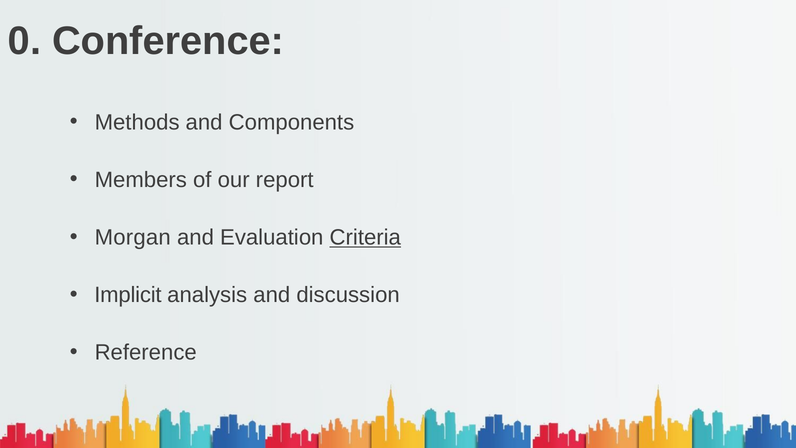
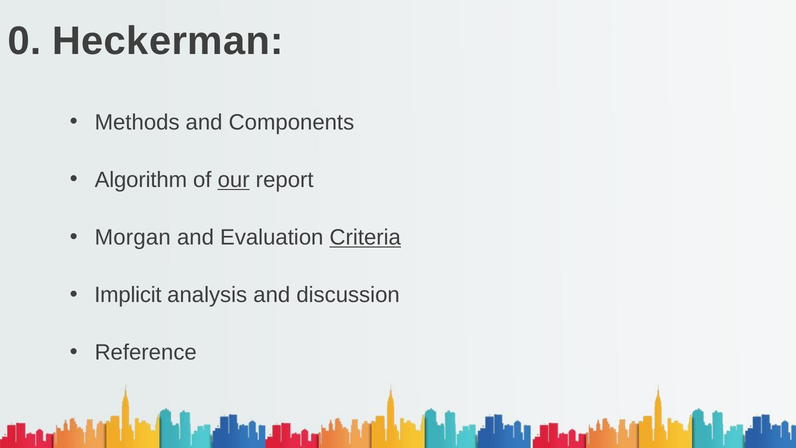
Conference: Conference -> Heckerman (168, 41)
Members: Members -> Algorithm (141, 180)
our underline: none -> present (234, 180)
